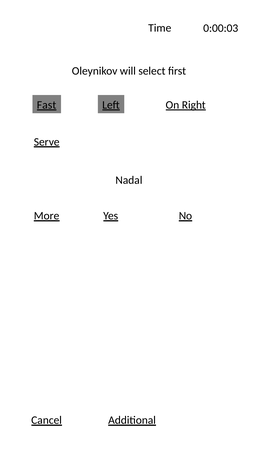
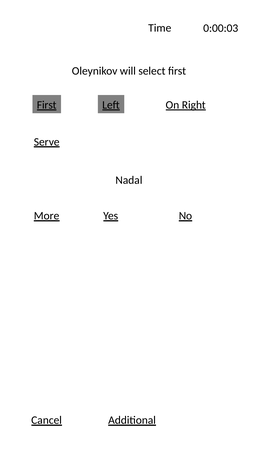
Fast: Fast -> First (47, 105)
